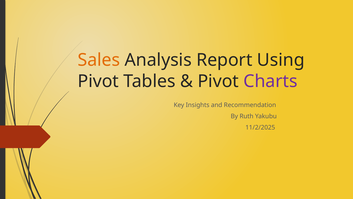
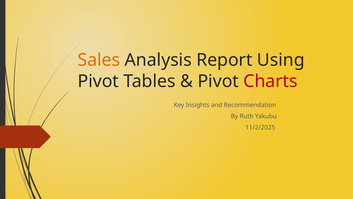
Charts colour: purple -> red (270, 81)
